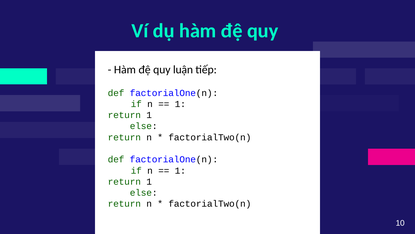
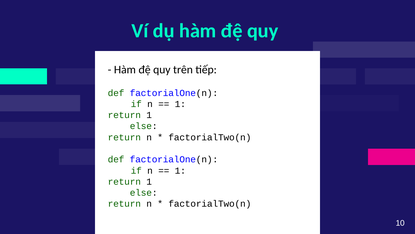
luận: luận -> trên (183, 69)
